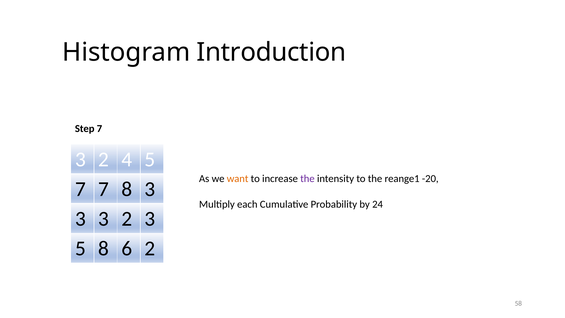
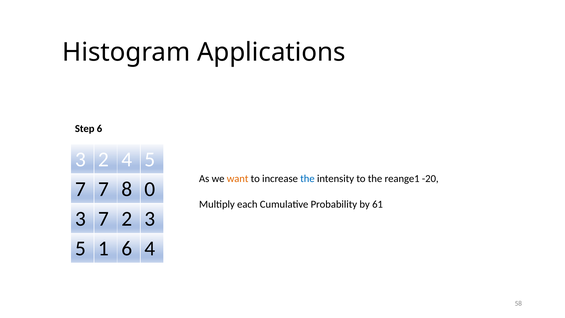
Introduction: Introduction -> Applications (271, 52)
Step 7: 7 -> 6 (99, 129)
the colour: purple -> blue (307, 179)
8 3: 3 -> 0 (150, 189)
24: 24 -> 61 (378, 204)
3: 3 -> 7 (104, 219)
5 8: 8 -> 1 (104, 248)
6 2: 2 -> 4 (150, 248)
